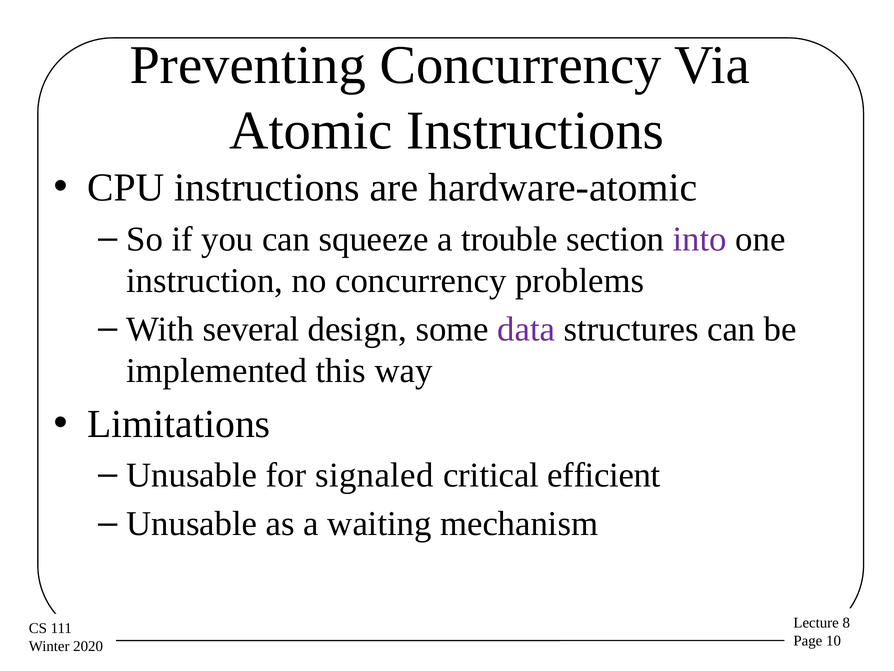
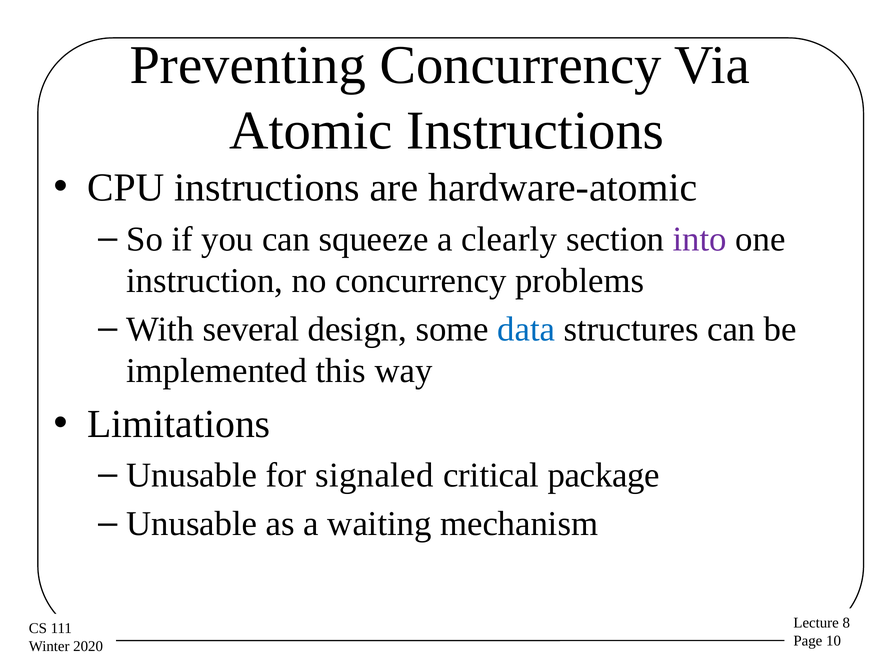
trouble: trouble -> clearly (509, 239)
data colour: purple -> blue (526, 329)
efficient: efficient -> package (604, 475)
